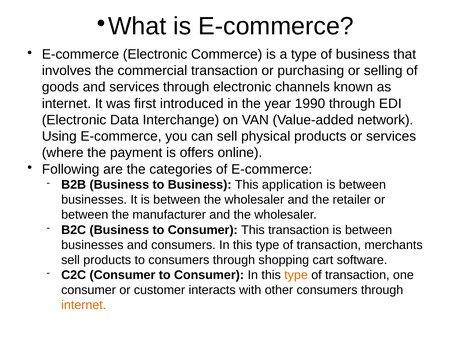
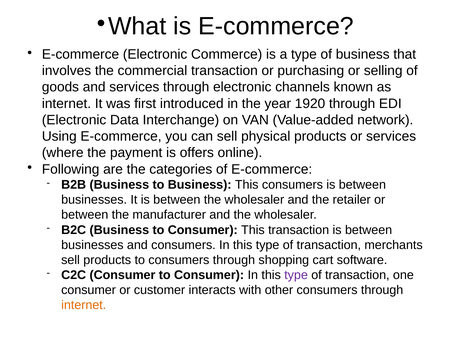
1990: 1990 -> 1920 (310, 103)
This application: application -> consumers (292, 184)
type colour: orange -> purple (296, 274)
